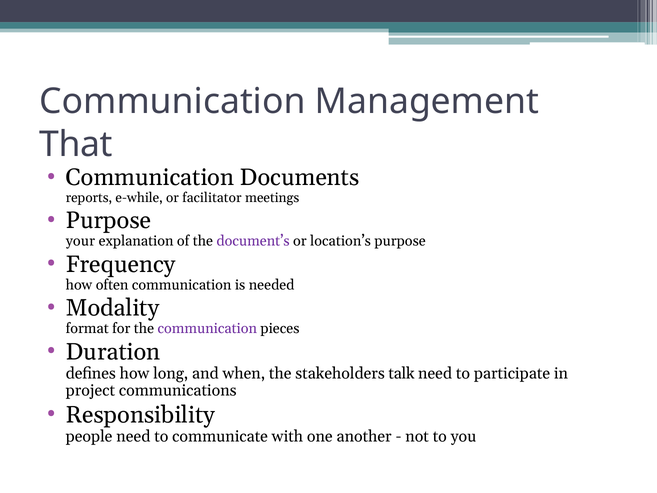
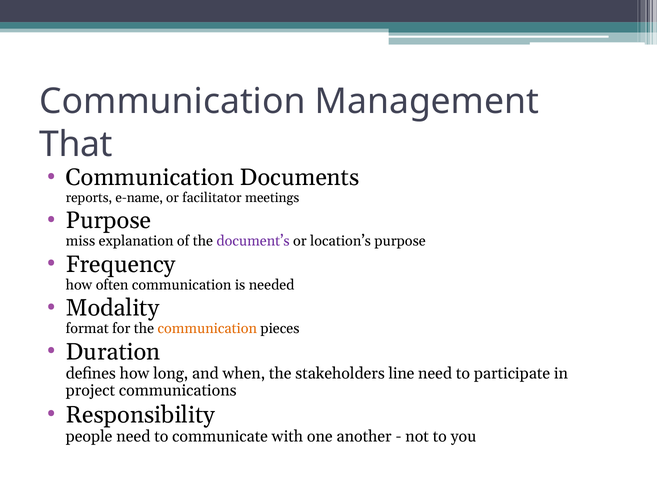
e-while: e-while -> e-name (139, 198)
your: your -> miss (80, 241)
communication colour: purple -> orange (207, 328)
talk: talk -> line (401, 373)
